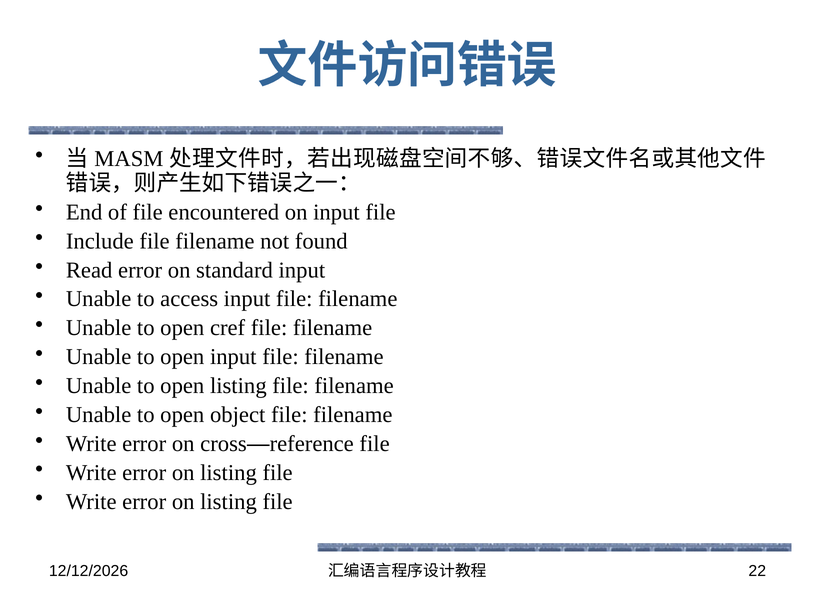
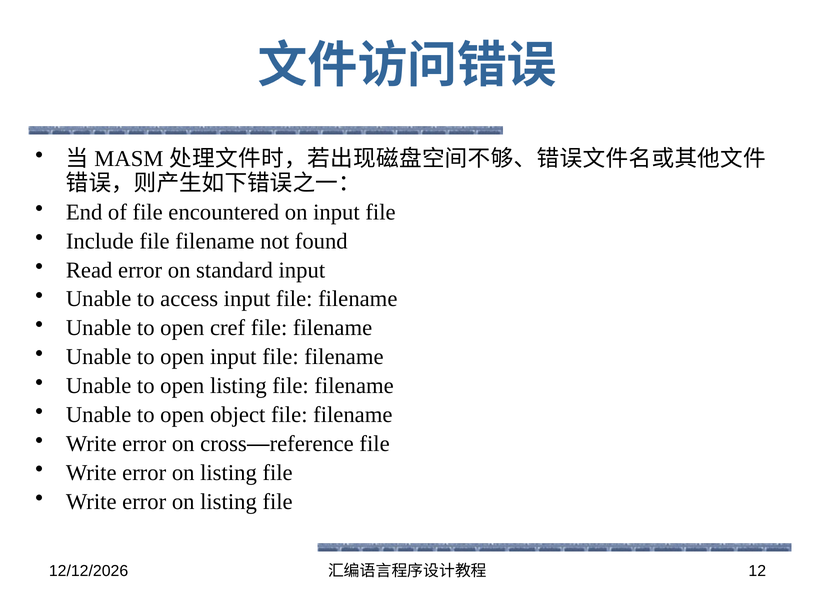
22: 22 -> 12 (757, 571)
